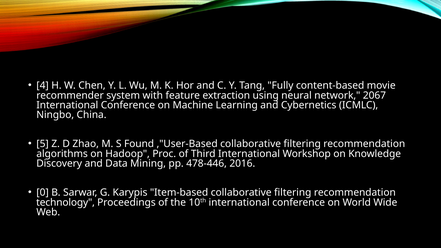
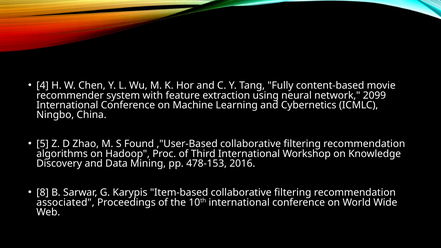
2067: 2067 -> 2099 (374, 95)
478-446: 478-446 -> 478-153 (207, 164)
0: 0 -> 8 (43, 193)
technology: technology -> associated (65, 202)
